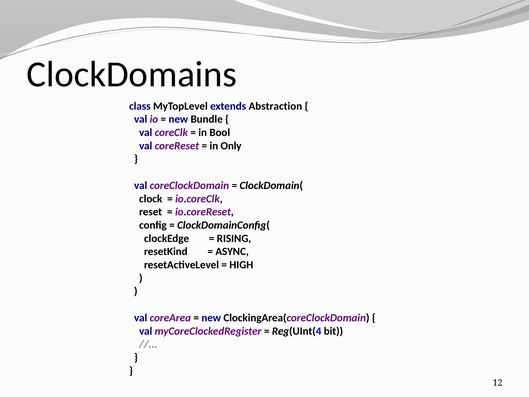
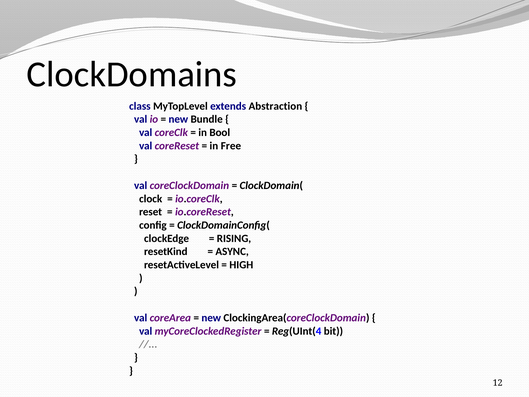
Only: Only -> Free (231, 146)
